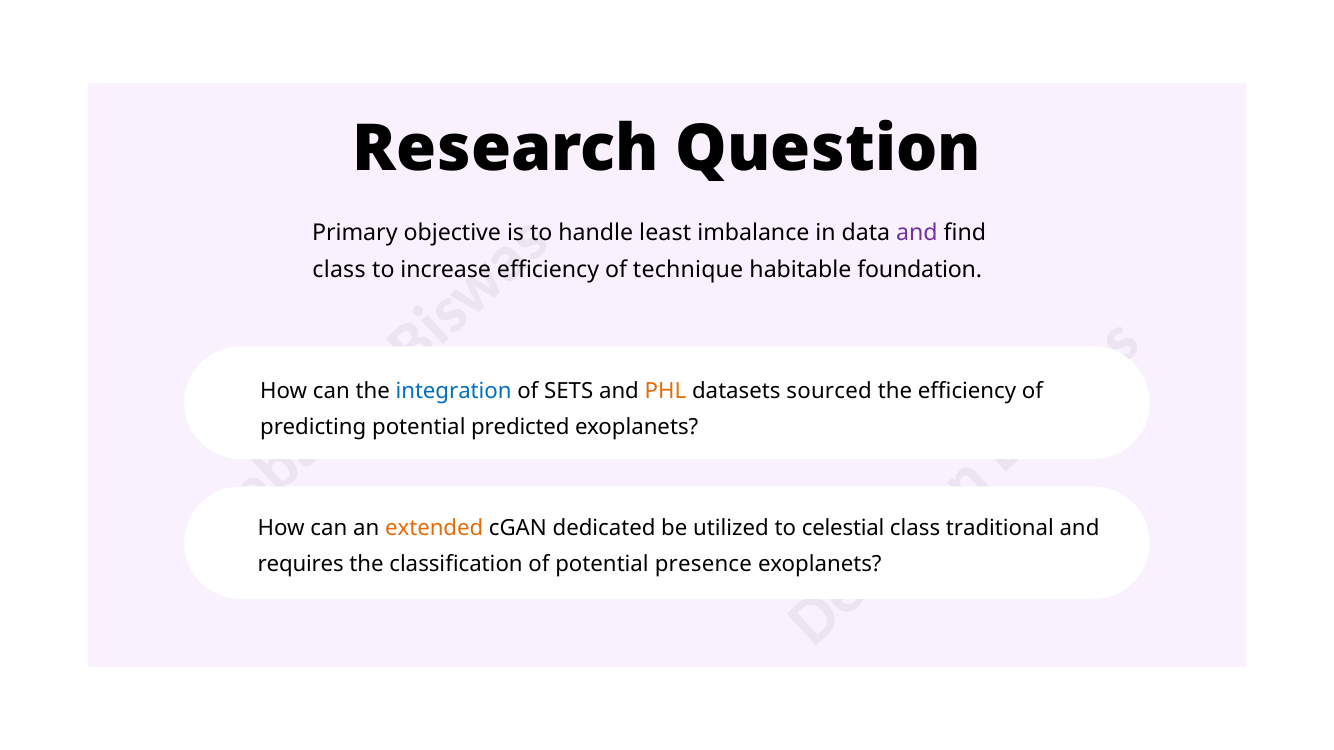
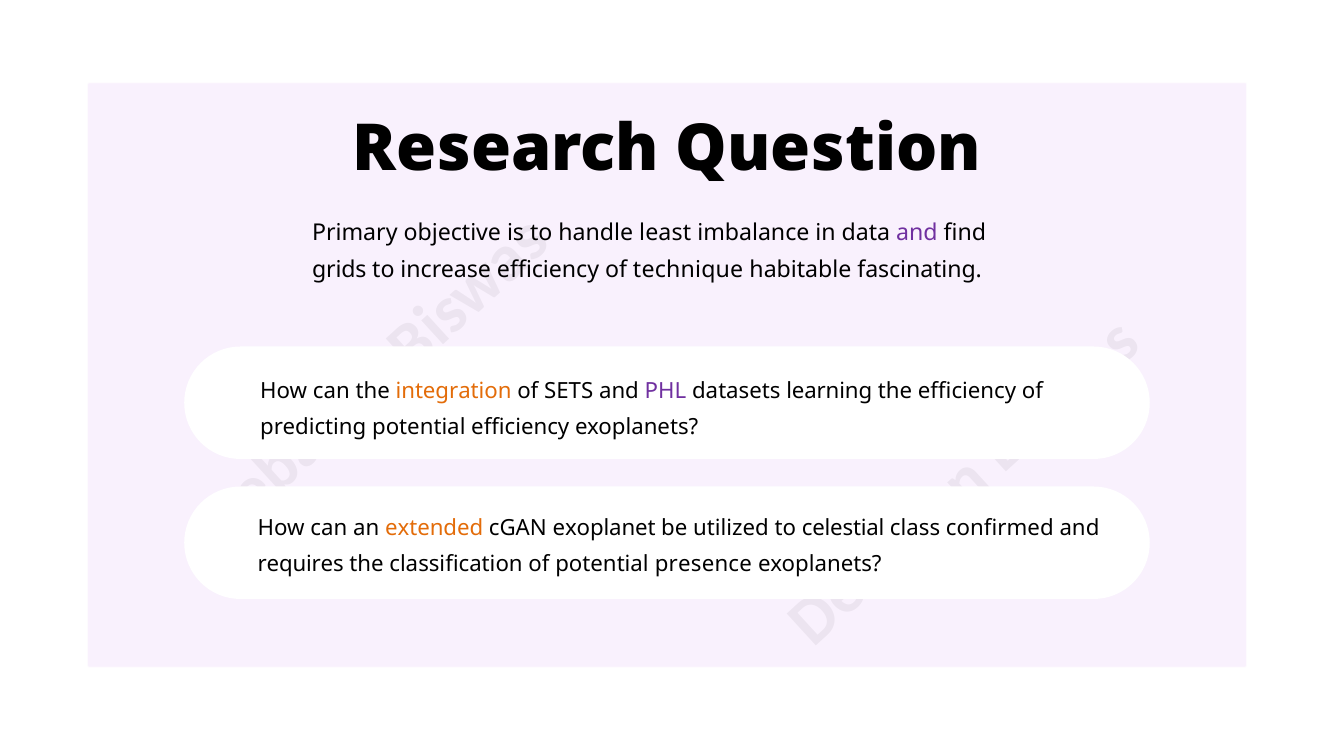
class: class -> grids (339, 270)
foundation: foundation -> fascinating (920, 270)
integration colour: blue -> orange (454, 392)
PHL colour: orange -> purple (665, 392)
sourced: sourced -> learning (829, 392)
potential predicted: predicted -> efficiency (520, 428)
dedicated: dedicated -> exoplanet (604, 529)
traditional: traditional -> confirmed (1000, 529)
